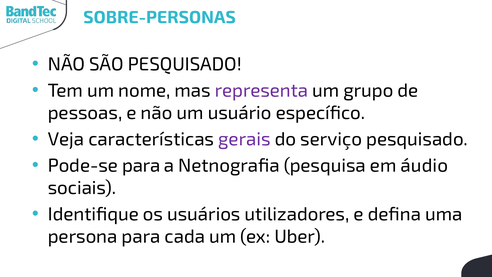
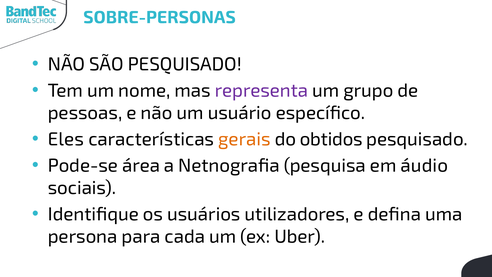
Veja: Veja -> Eles (66, 139)
gerais colour: purple -> orange (244, 139)
serviço: serviço -> obtidos (331, 139)
Pode-se para: para -> área (141, 165)
